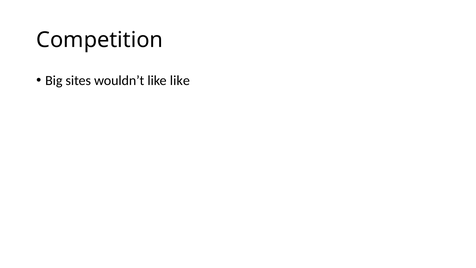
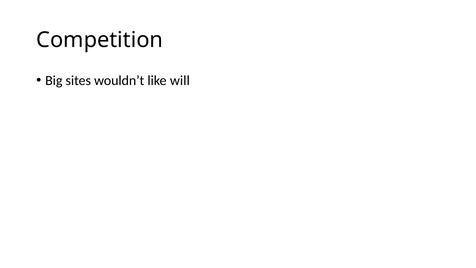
like like: like -> will (180, 80)
